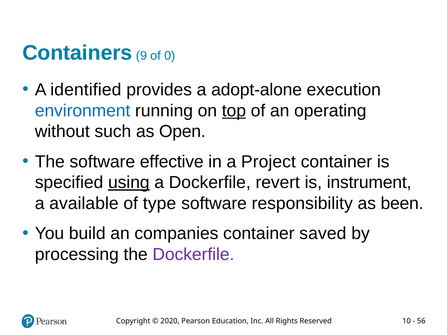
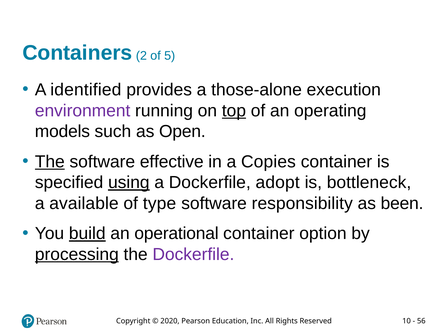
9: 9 -> 2 (141, 56)
0: 0 -> 5 (170, 56)
adopt-alone: adopt-alone -> those-alone (257, 90)
environment colour: blue -> purple (83, 111)
without: without -> models (62, 132)
The underline: none -> present (50, 162)
Project: Project -> Copies (268, 162)
revert: revert -> adopt (278, 183)
instrument: instrument -> bottleneck (369, 183)
build underline: none -> present (87, 234)
companies: companies -> operational (177, 234)
saved: saved -> option (323, 234)
processing underline: none -> present (77, 255)
